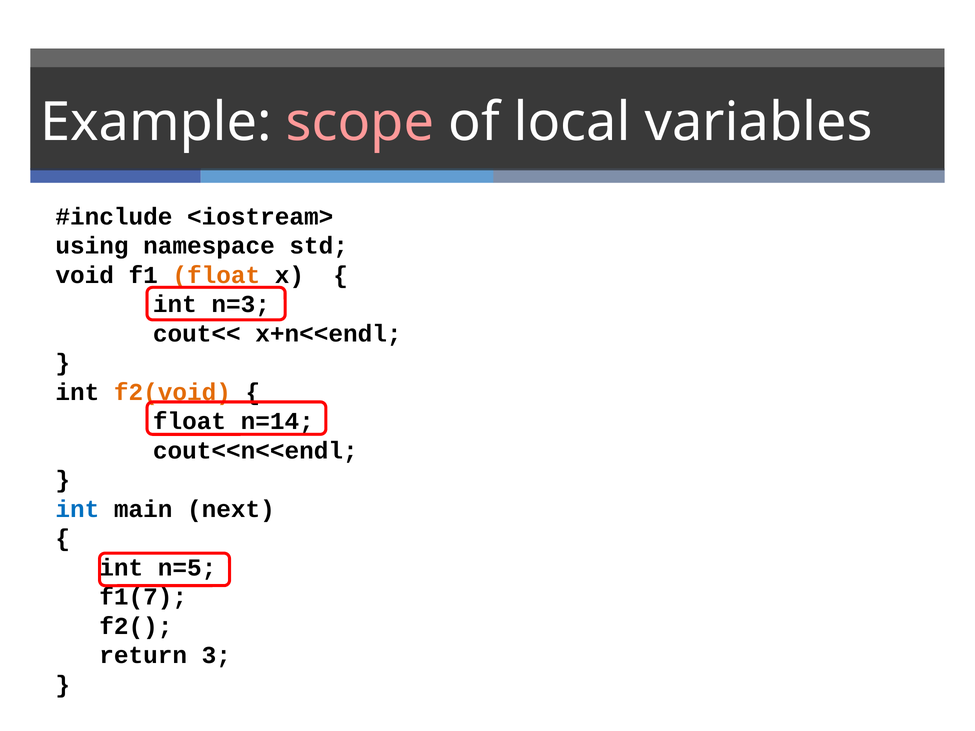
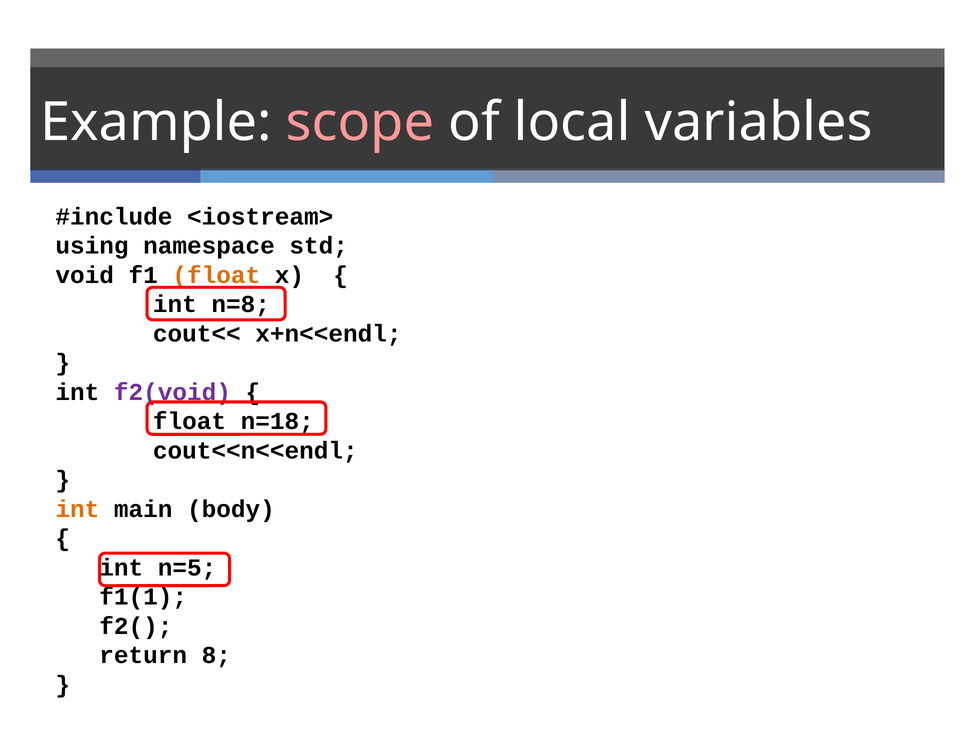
n=3: n=3 -> n=8 (241, 305)
f2(void colour: orange -> purple (172, 392)
n=14: n=14 -> n=18 (277, 422)
int colour: blue -> orange (77, 509)
next: next -> body (231, 509)
f1(7: f1(7 -> f1(1 (143, 597)
3: 3 -> 8 (216, 656)
